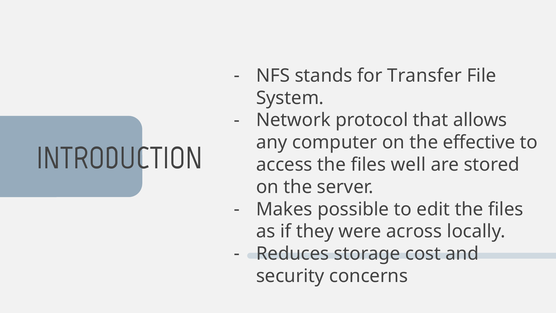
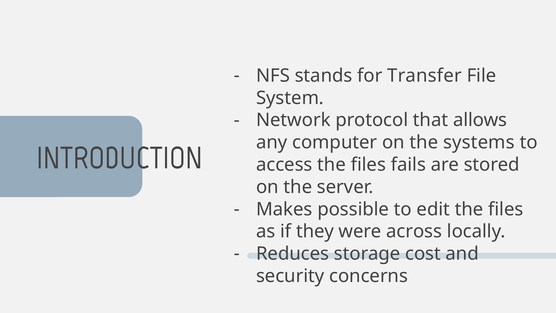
effective: effective -> systems (479, 142)
well: well -> fails (408, 165)
